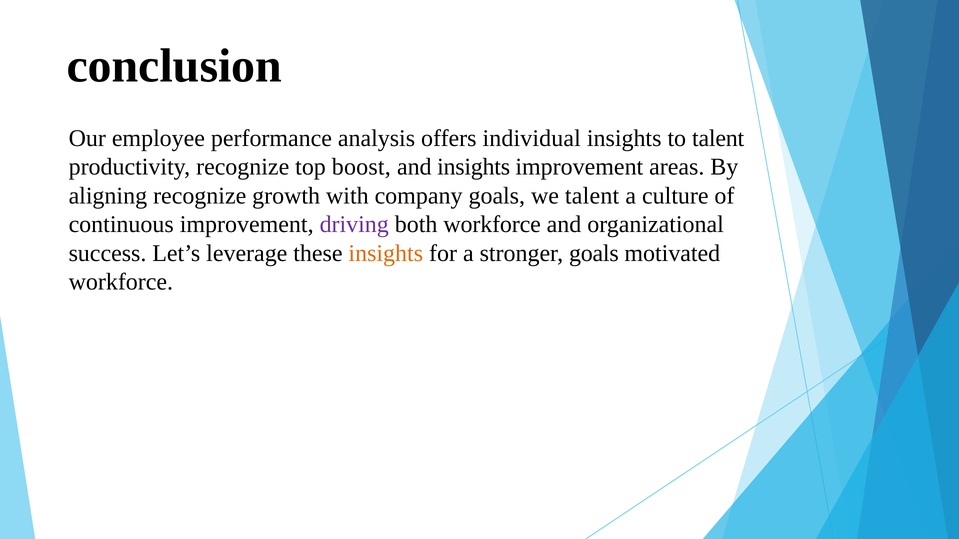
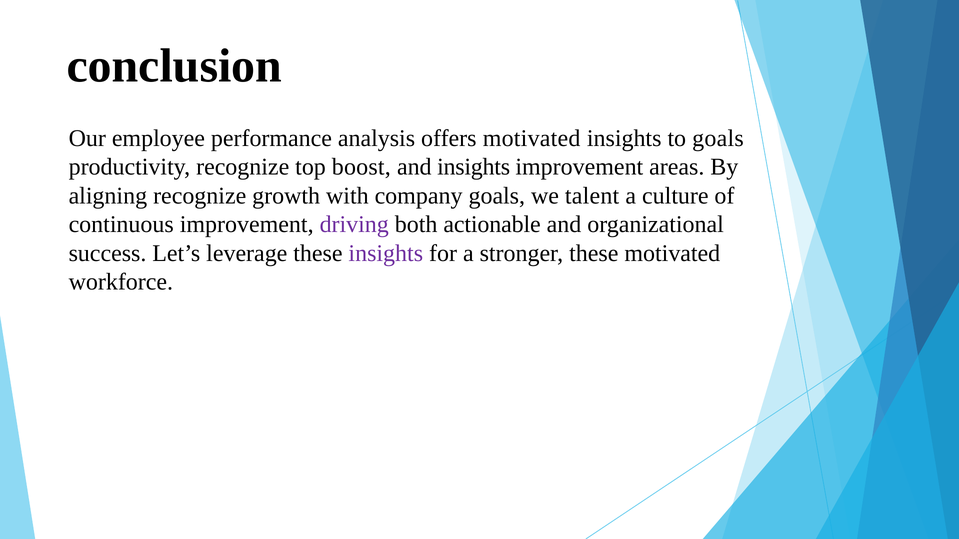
offers individual: individual -> motivated (532, 138)
to talent: talent -> goals (718, 138)
both workforce: workforce -> actionable (492, 225)
insights colour: orange -> purple (386, 253)
stronger goals: goals -> these (594, 253)
